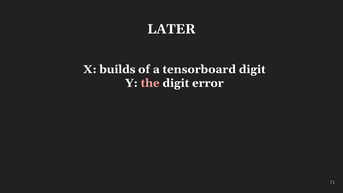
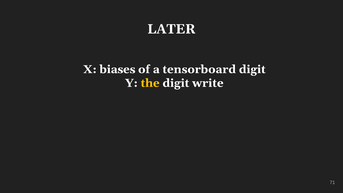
builds: builds -> biases (117, 69)
the colour: pink -> yellow (150, 83)
error: error -> write (208, 83)
